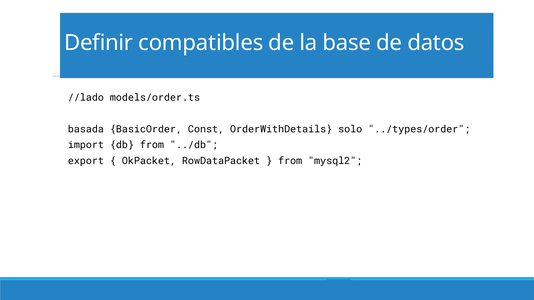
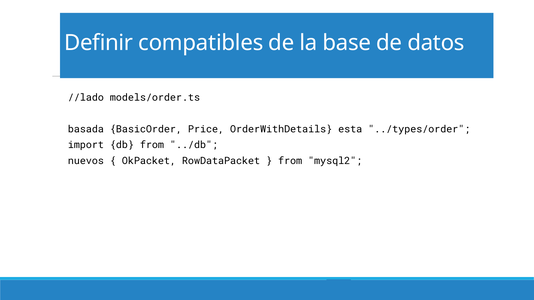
Const: Const -> Price (206, 129)
solo: solo -> esta (350, 129)
export: export -> nuevos (86, 161)
